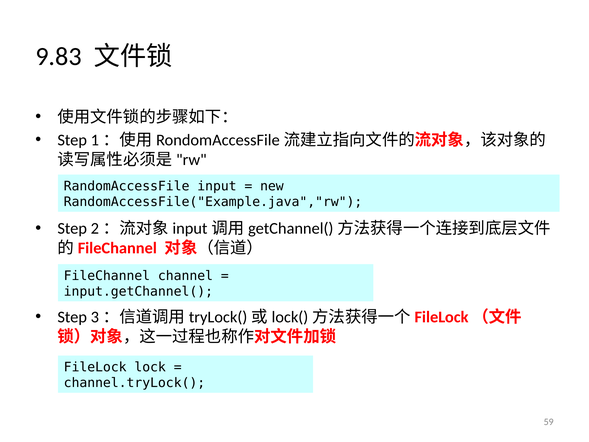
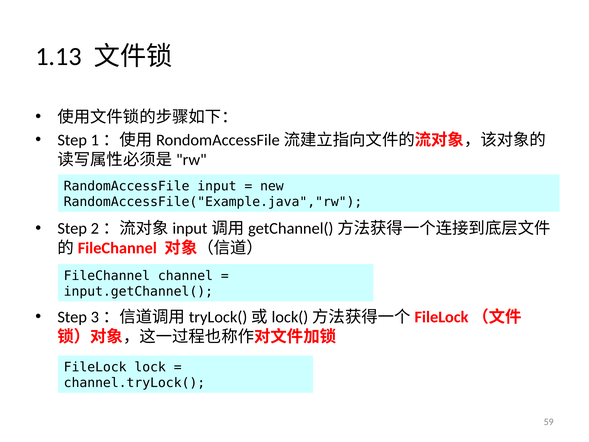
9.83: 9.83 -> 1.13 (59, 56)
